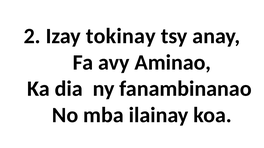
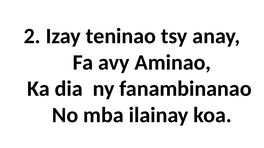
tokinay: tokinay -> teninao (121, 36)
